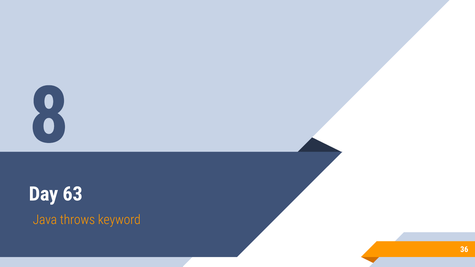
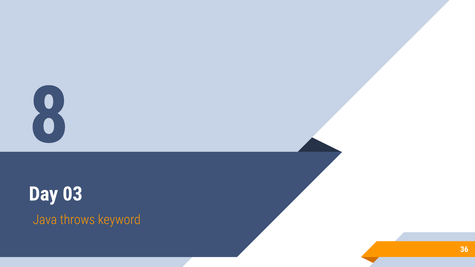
63: 63 -> 03 (73, 194)
